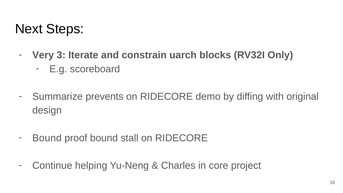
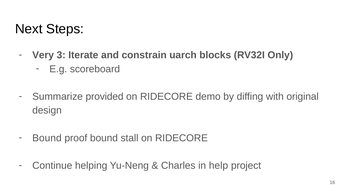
prevents: prevents -> provided (105, 97)
core: core -> help (218, 166)
